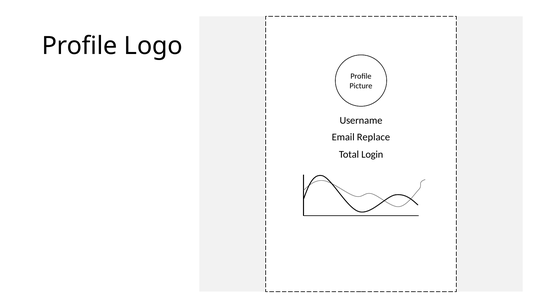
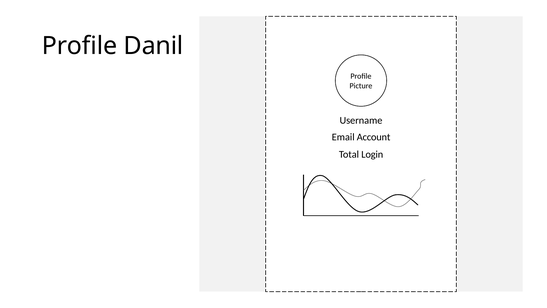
Logo: Logo -> Danil (154, 46)
Replace: Replace -> Account (374, 137)
